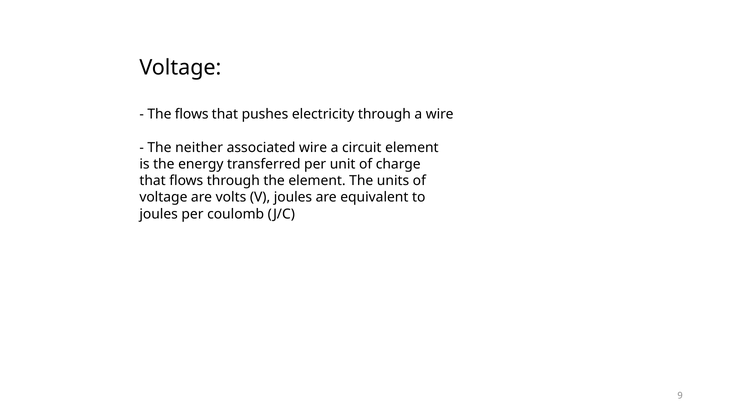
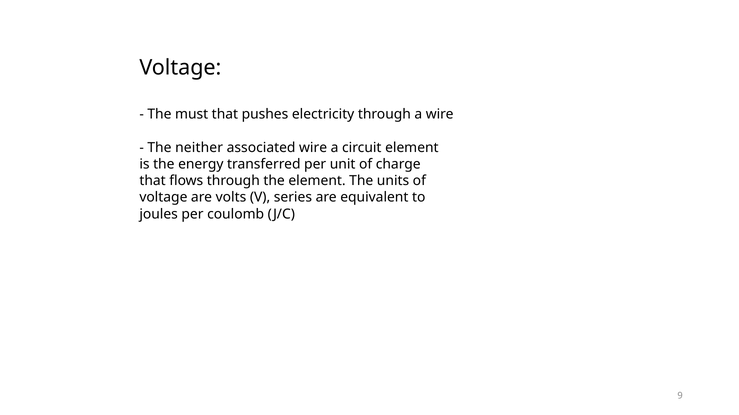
The flows: flows -> must (192, 115)
V joules: joules -> series (293, 198)
